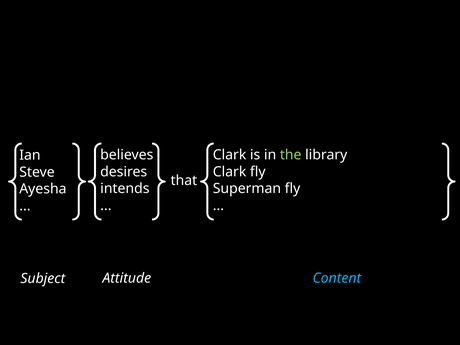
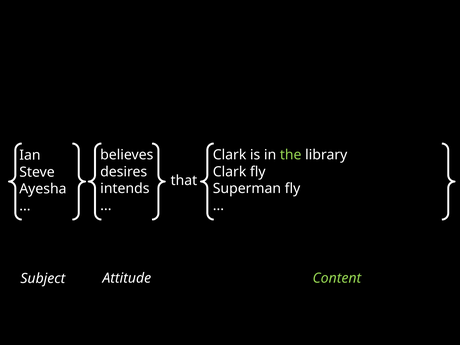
Content colour: light blue -> light green (337, 278)
